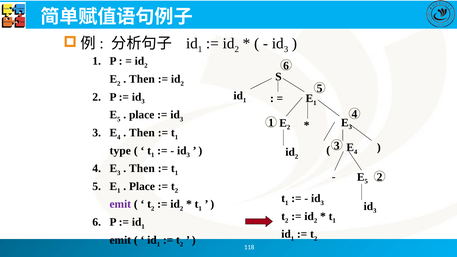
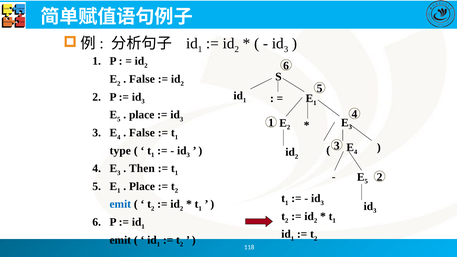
Then: Then -> False (142, 79)
Then: Then -> False (142, 133)
emit colour: purple -> blue (120, 204)
